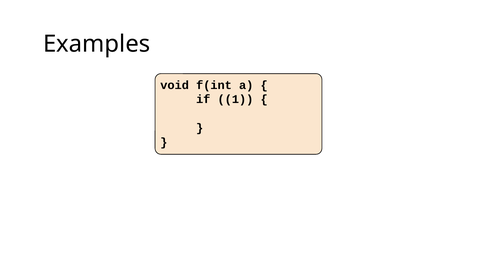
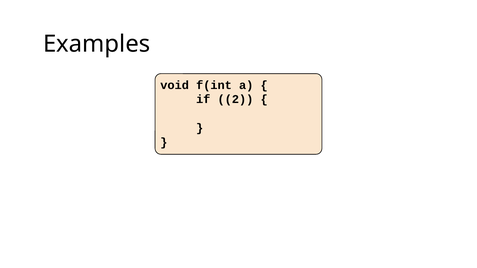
1: 1 -> 2 (235, 99)
